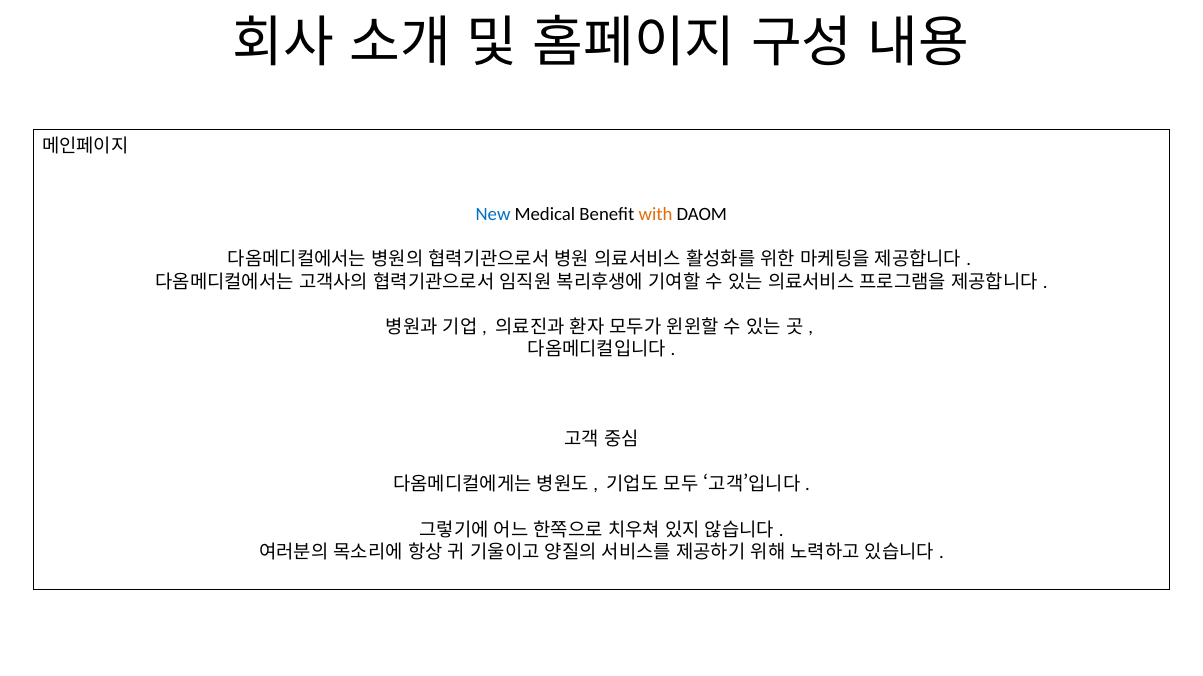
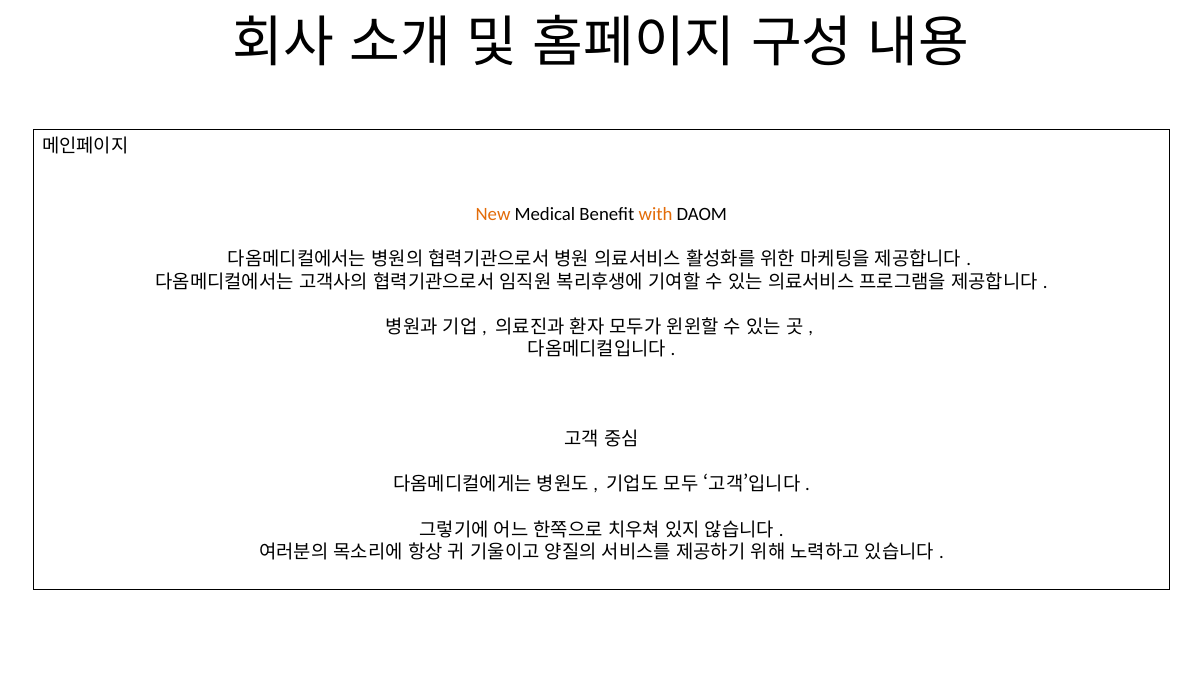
New colour: blue -> orange (493, 215)
